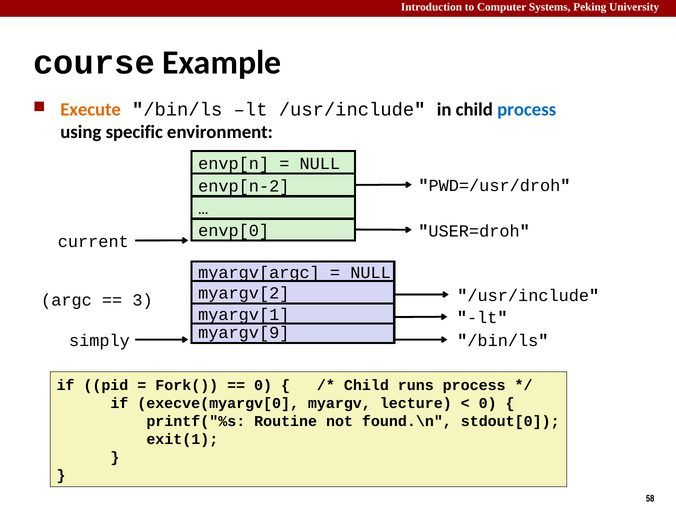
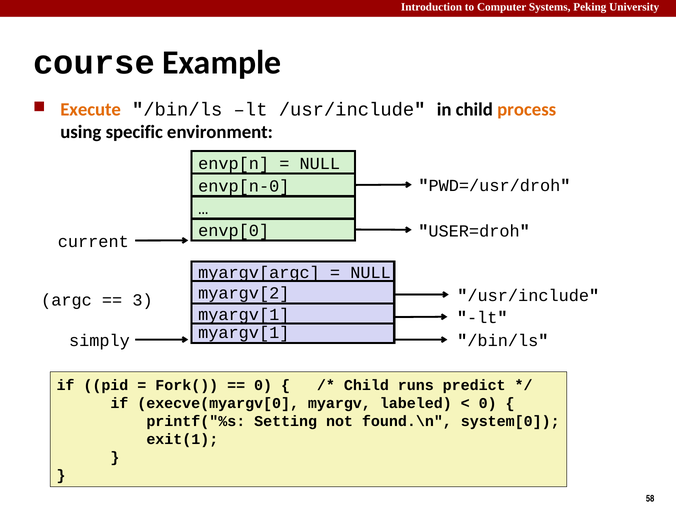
process colour: blue -> orange (527, 109)
envp[n-2: envp[n-2 -> envp[n-0 (244, 186)
myargv[9: myargv[9 -> myargv[1 (244, 333)
runs process: process -> predict (474, 385)
lecture: lecture -> labeled (416, 403)
Routine: Routine -> Setting (286, 421)
stdout[0: stdout[0 -> system[0 (510, 421)
